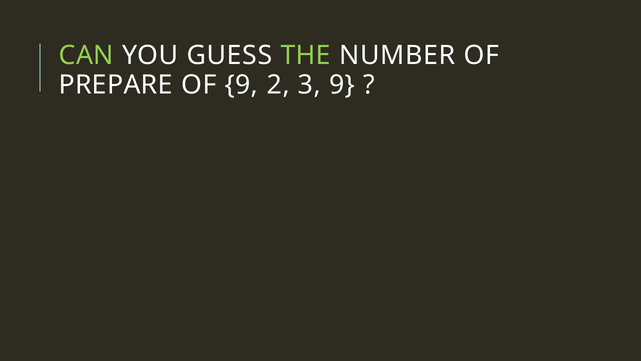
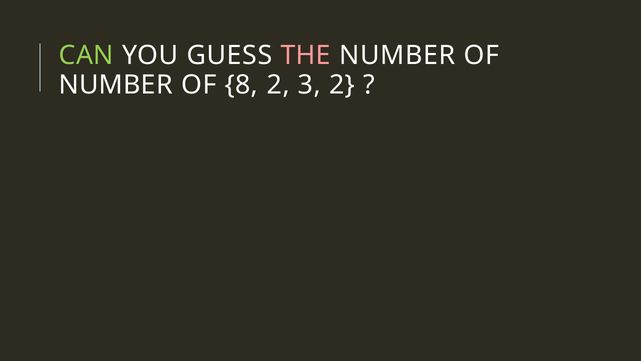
THE colour: light green -> pink (306, 56)
PREPARE: PREPARE -> NUMBER (116, 85)
OF 9: 9 -> 8 (241, 85)
3 9: 9 -> 2 (342, 85)
